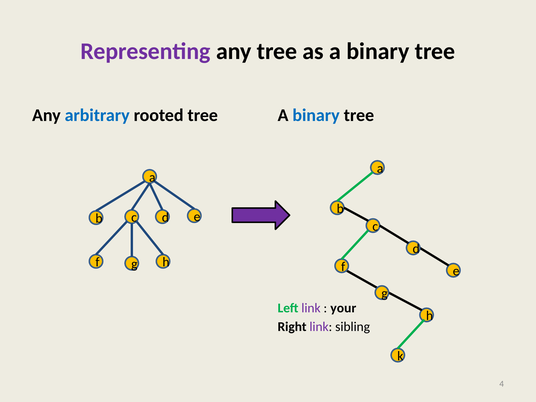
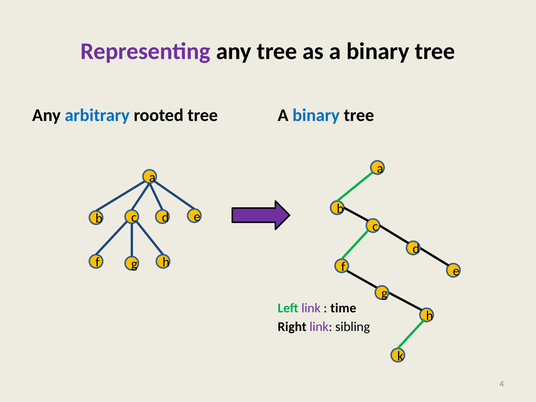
your: your -> time (343, 308)
